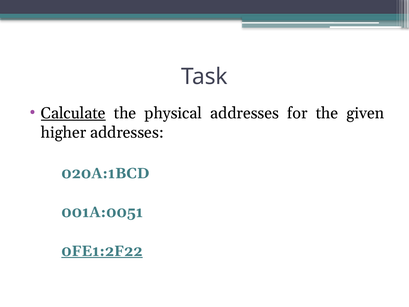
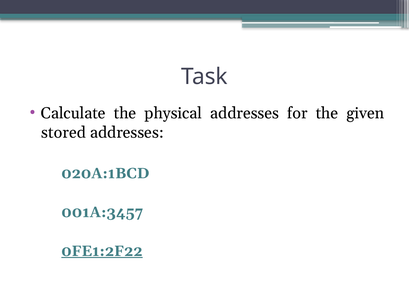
Calculate underline: present -> none (73, 113)
higher: higher -> stored (64, 132)
001A:0051: 001A:0051 -> 001A:3457 (102, 212)
